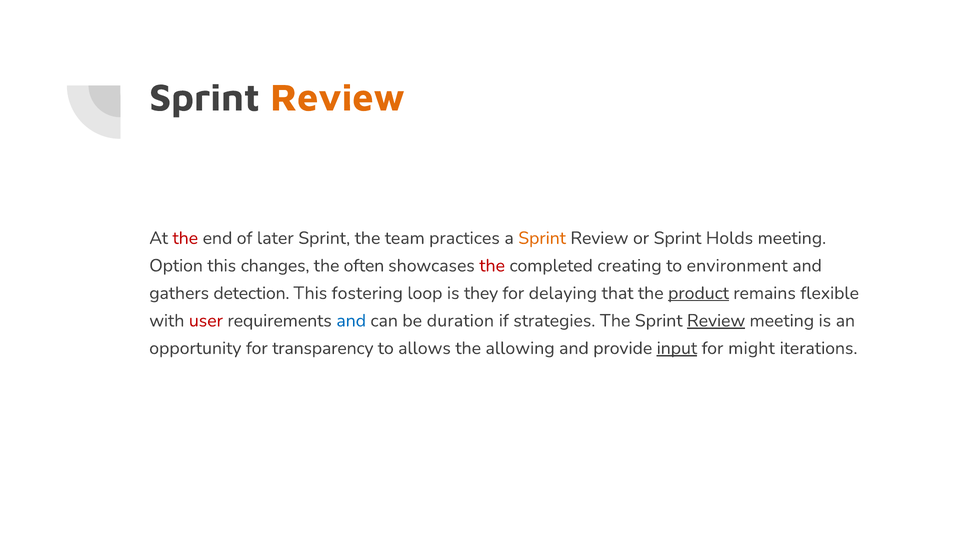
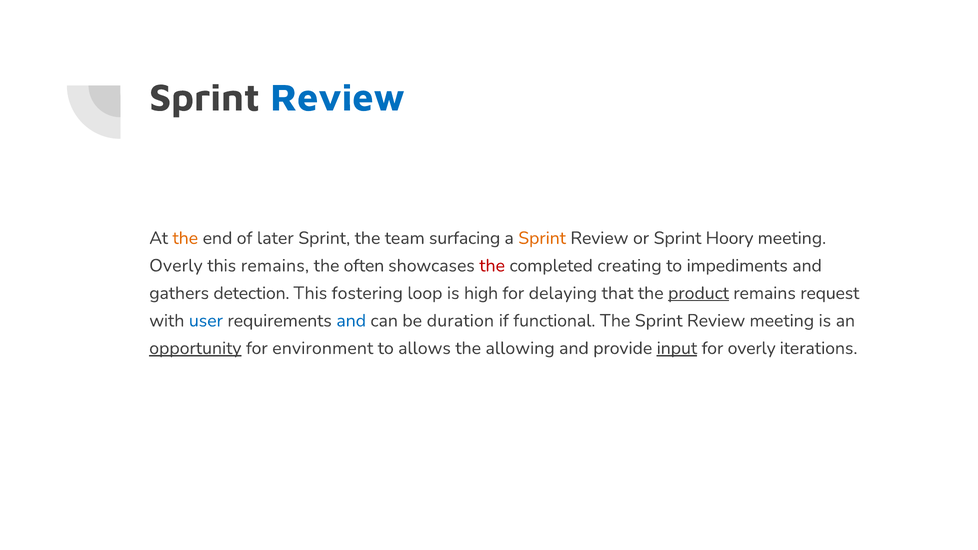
Review colour: orange -> blue (338, 98)
the colour: red -> orange (185, 238)
practices: practices -> surfacing (465, 238)
Holds: Holds -> Hoory (730, 238)
Option: Option -> Overly (176, 266)
this changes: changes -> remains (275, 266)
environment: environment -> impediments (737, 266)
they: they -> high (481, 293)
flexible: flexible -> request (830, 293)
user colour: red -> blue (206, 321)
strategies: strategies -> functional (554, 321)
Review underline: present -> none (716, 321)
opportunity underline: none -> present (195, 348)
transparency: transparency -> environment (323, 348)
for might: might -> overly (752, 348)
